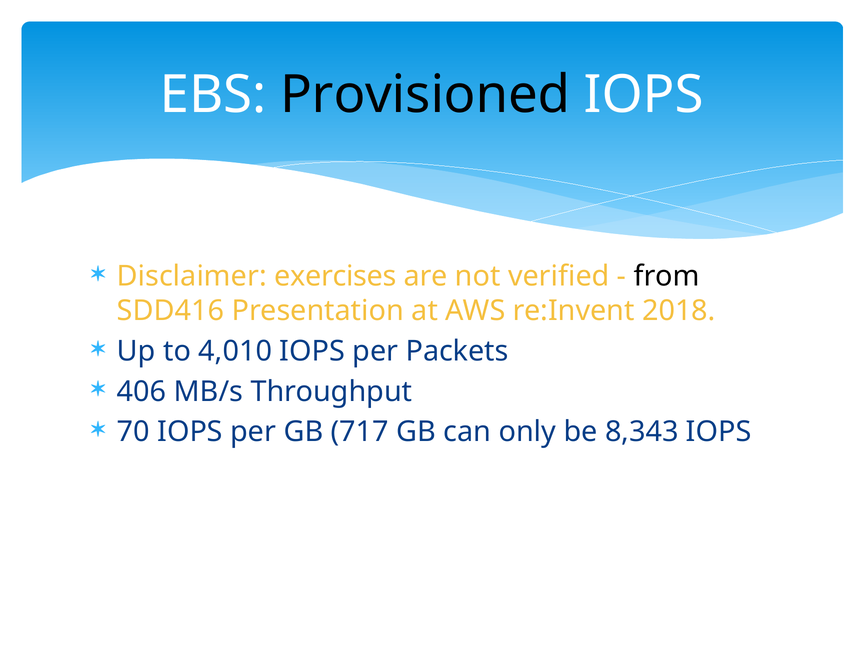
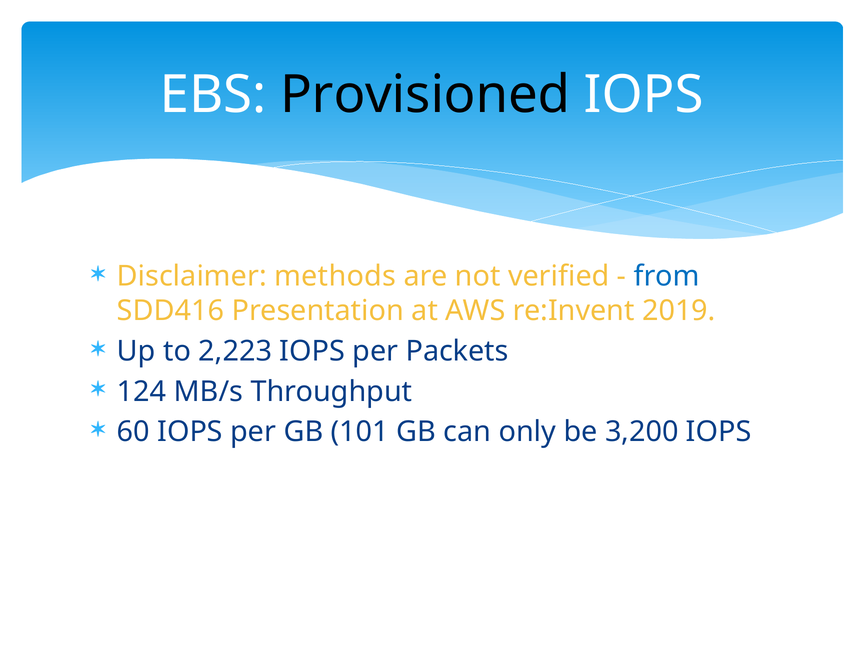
exercises: exercises -> methods (335, 276)
from colour: black -> blue (667, 276)
2018: 2018 -> 2019 (679, 311)
4,010: 4,010 -> 2,223 (235, 351)
406: 406 -> 124 (142, 392)
70: 70 -> 60 (133, 432)
717: 717 -> 101 (360, 432)
8,343: 8,343 -> 3,200 (642, 432)
